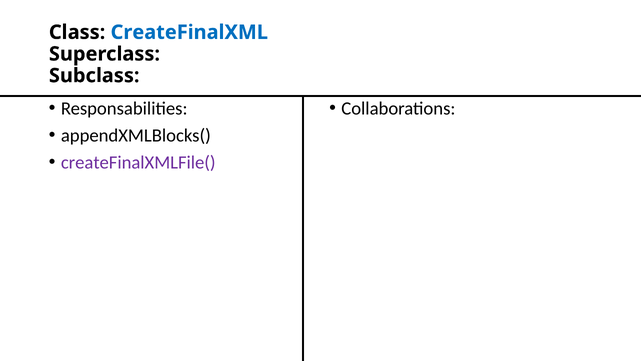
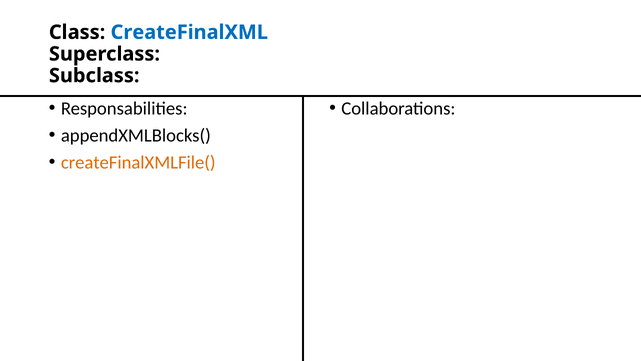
createFinalXMLFile( colour: purple -> orange (138, 162)
